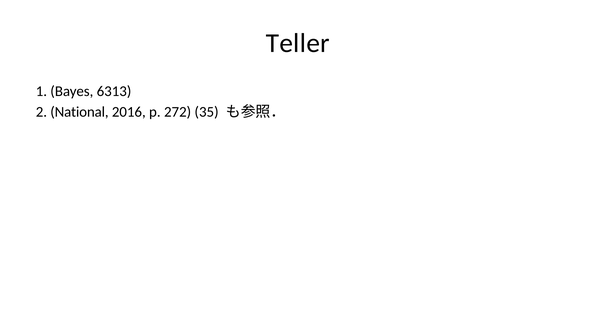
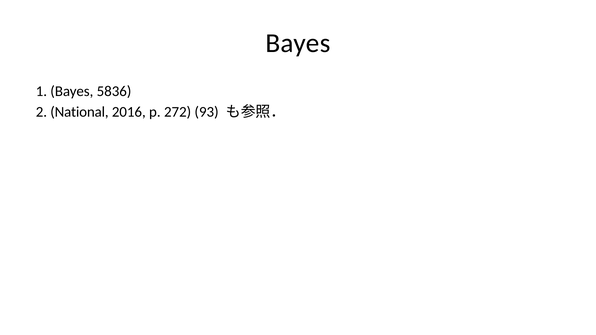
Teller: Teller -> Bayes (298, 43)
6313: 6313 -> 5836 (114, 91)
35: 35 -> 93 (207, 112)
